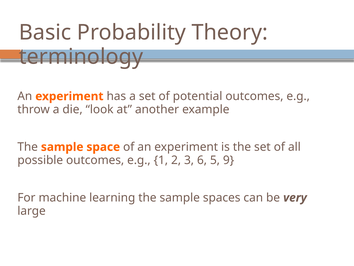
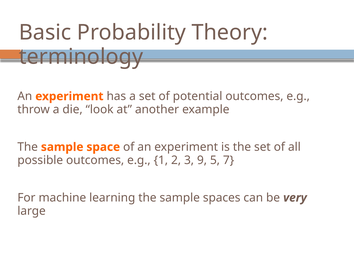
6: 6 -> 9 (202, 160)
9: 9 -> 7 (229, 160)
